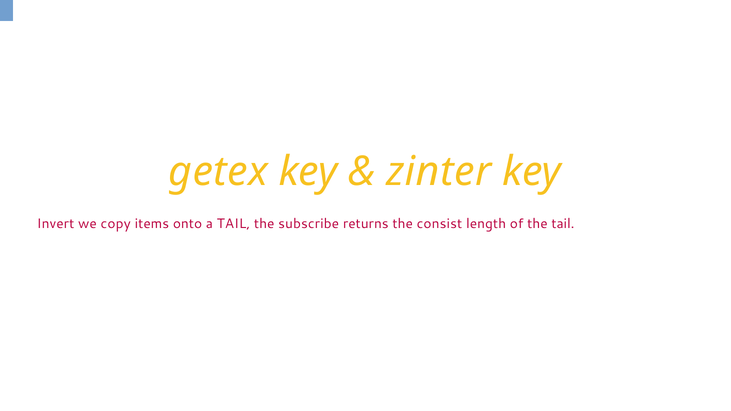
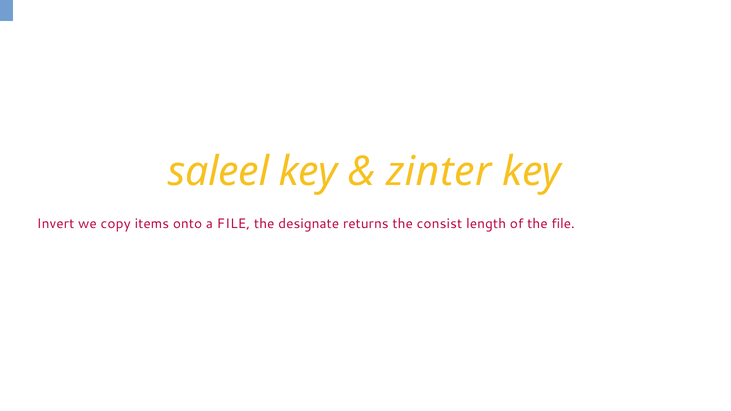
getex: getex -> saleel (219, 172)
a TAIL: TAIL -> FILE (233, 224)
subscribe: subscribe -> designate (309, 224)
the tail: tail -> file (563, 224)
